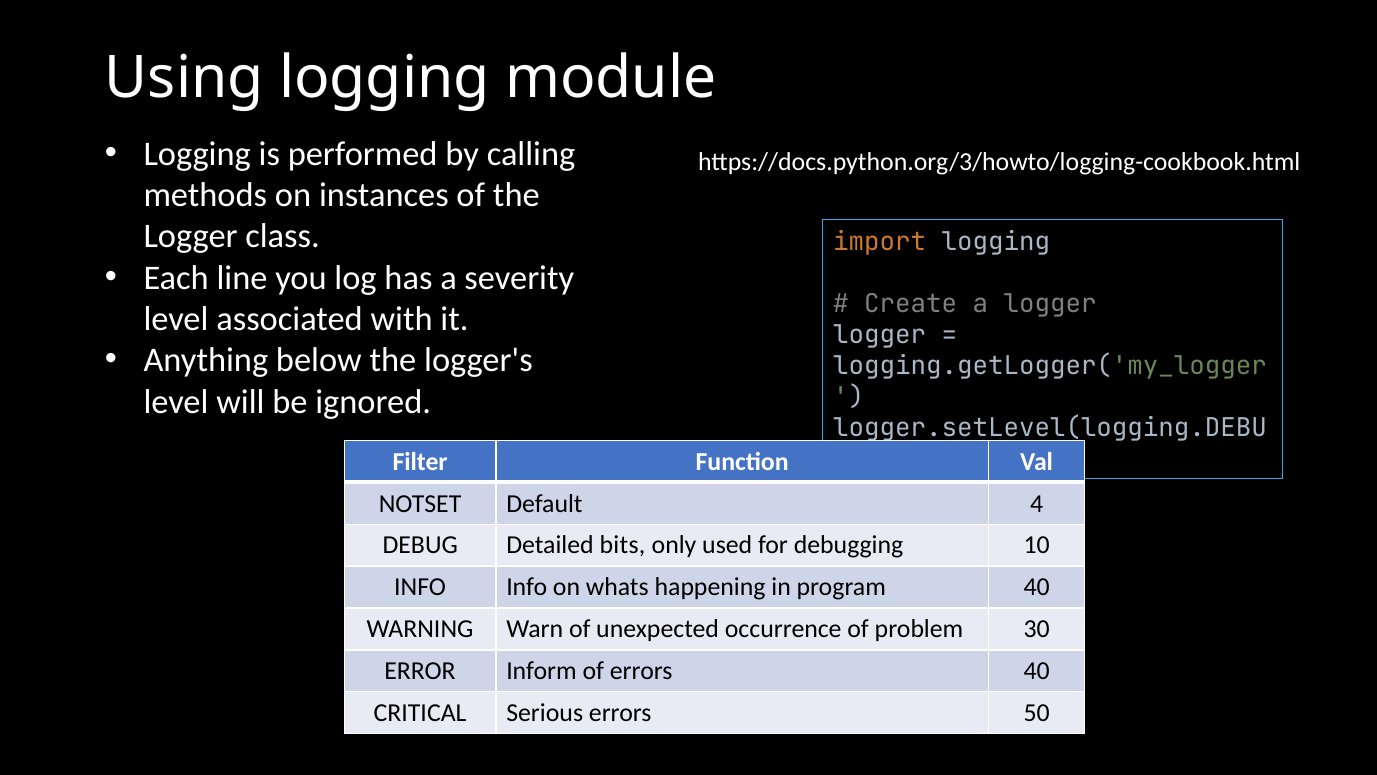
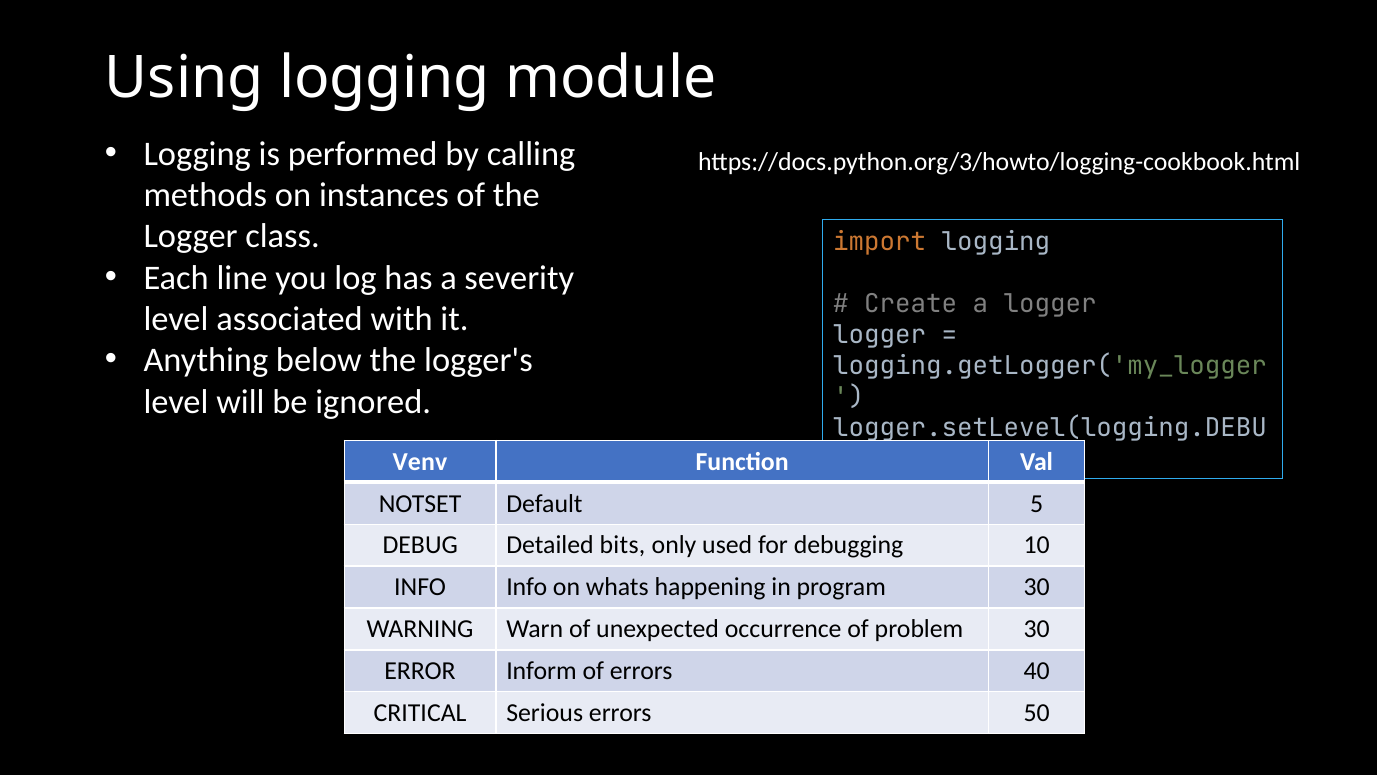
Filter: Filter -> Venv (420, 461)
4: 4 -> 5 (1037, 503)
program 40: 40 -> 30 (1037, 587)
